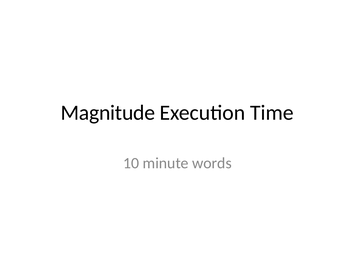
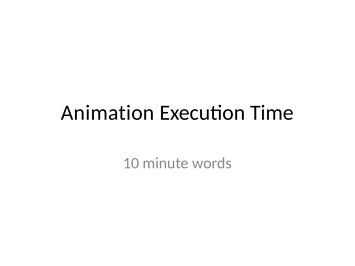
Magnitude: Magnitude -> Animation (108, 113)
